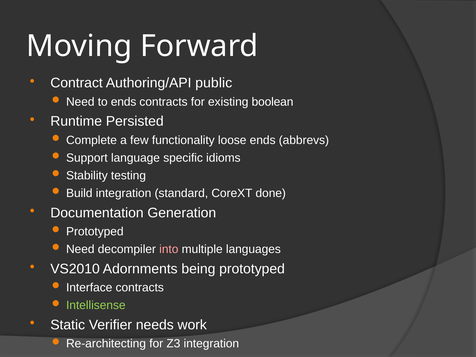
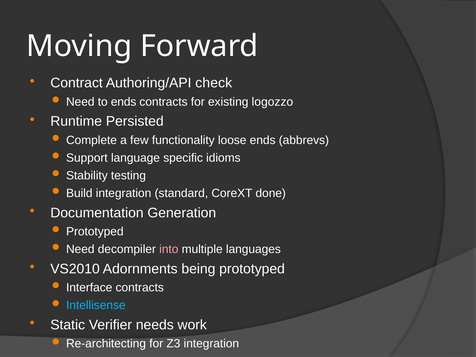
public: public -> check (214, 83)
boolean: boolean -> logozzo (272, 102)
Intellisense colour: light green -> light blue (96, 305)
